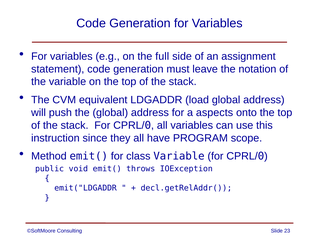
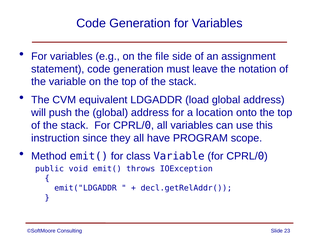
full: full -> file (162, 56)
aspects: aspects -> location (215, 113)
